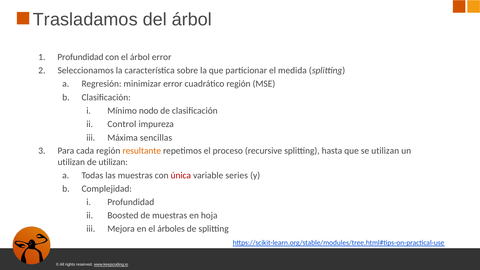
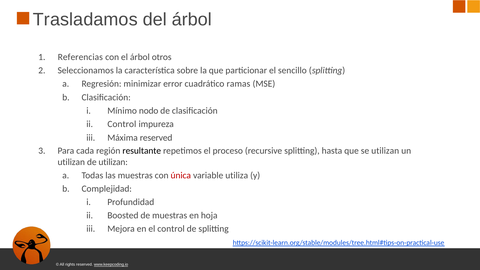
Profundidad: Profundidad -> Referencias (80, 57)
árbol error: error -> otros (162, 57)
medida: medida -> sencillo (292, 70)
cuadrático región: región -> ramas (238, 84)
Máxima sencillas: sencillas -> reserved (156, 138)
resultante colour: orange -> black (142, 151)
series: series -> utiliza (237, 175)
el árboles: árboles -> control (171, 229)
